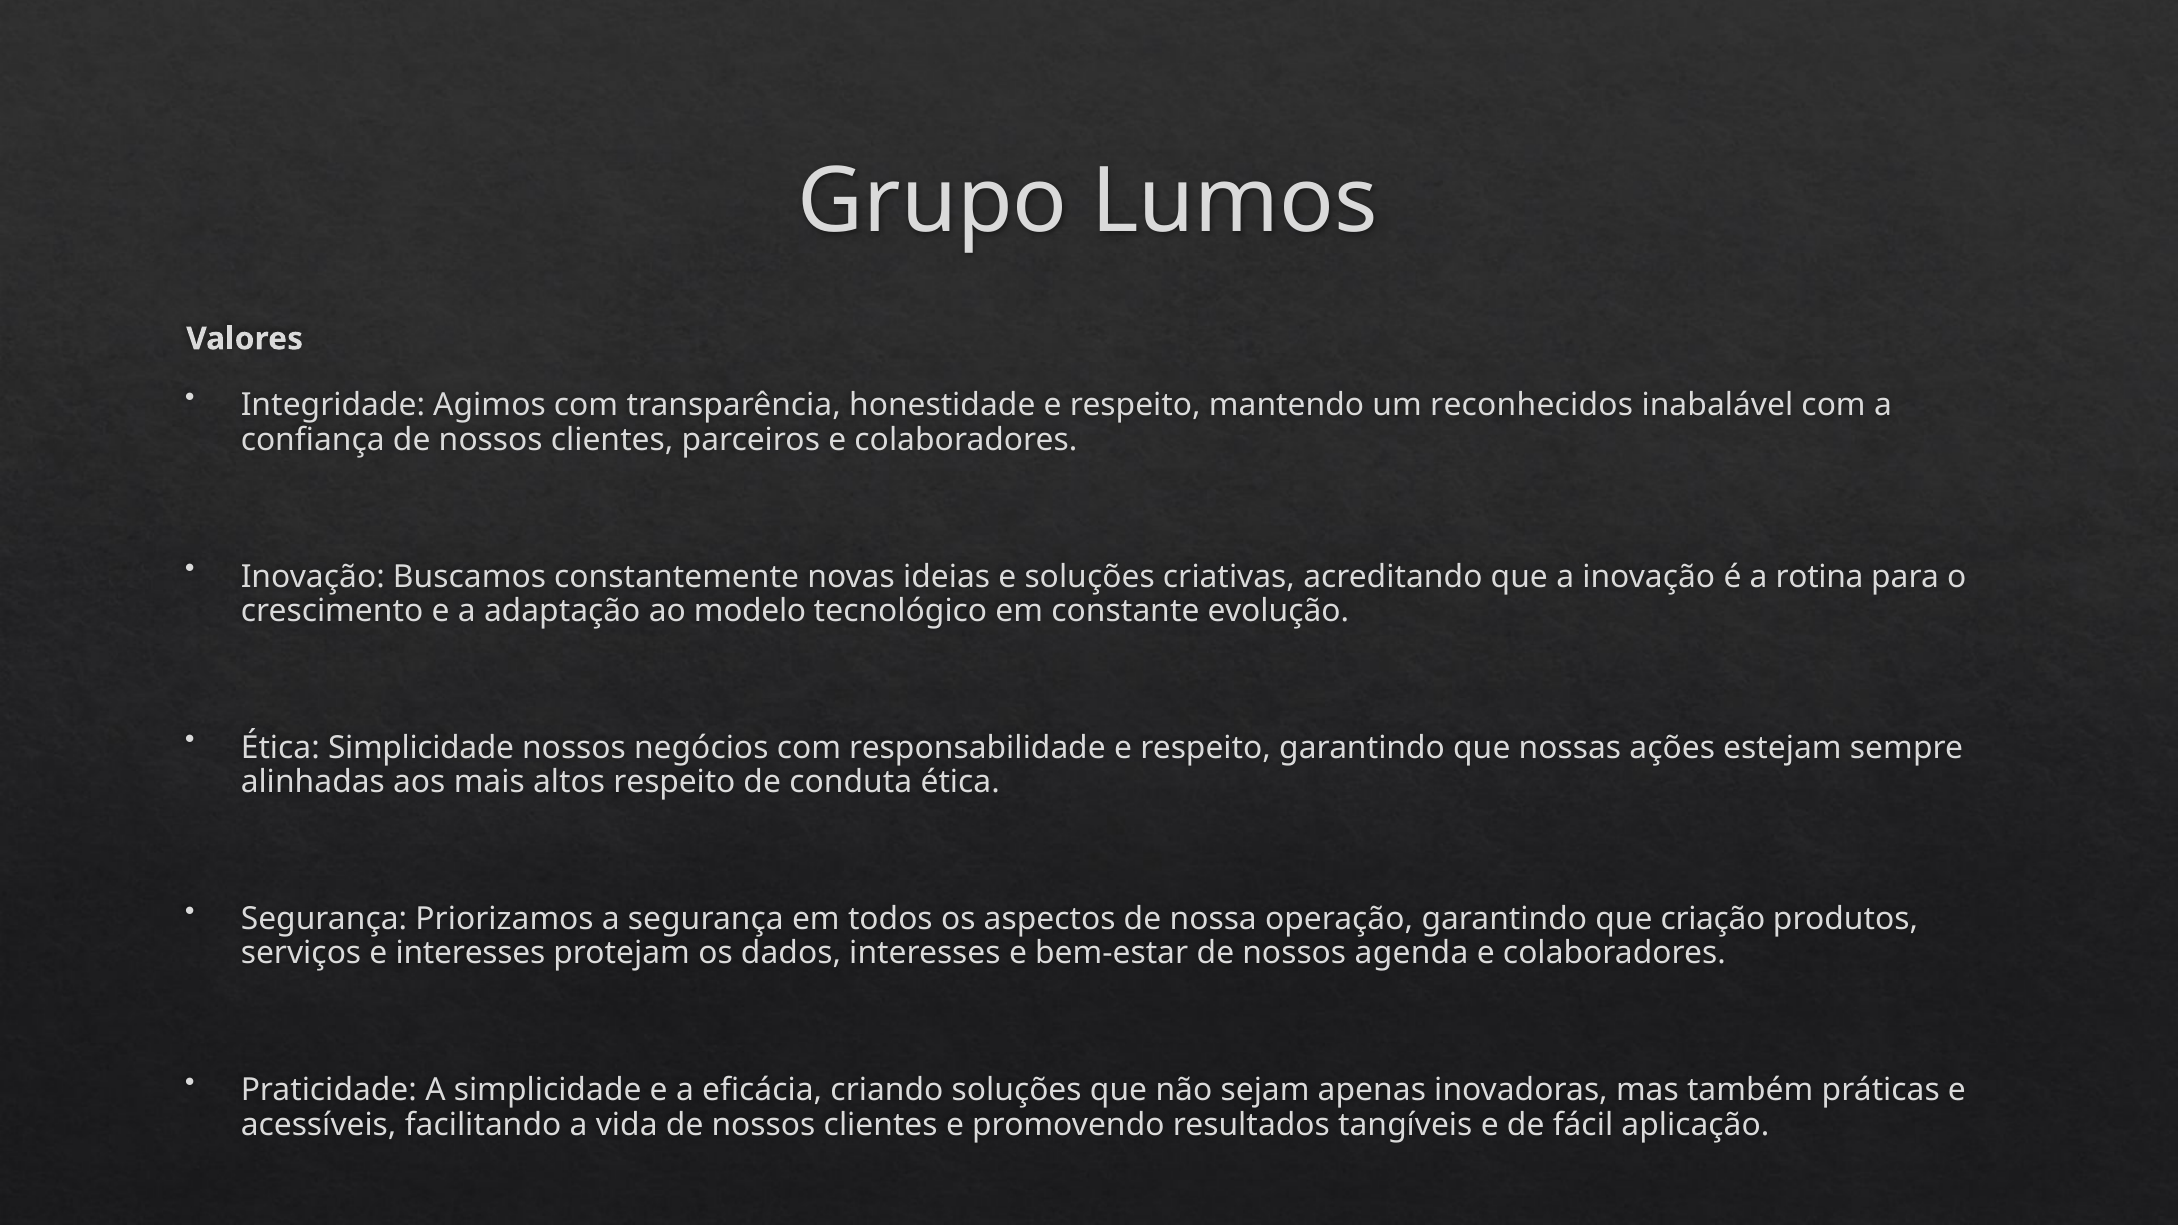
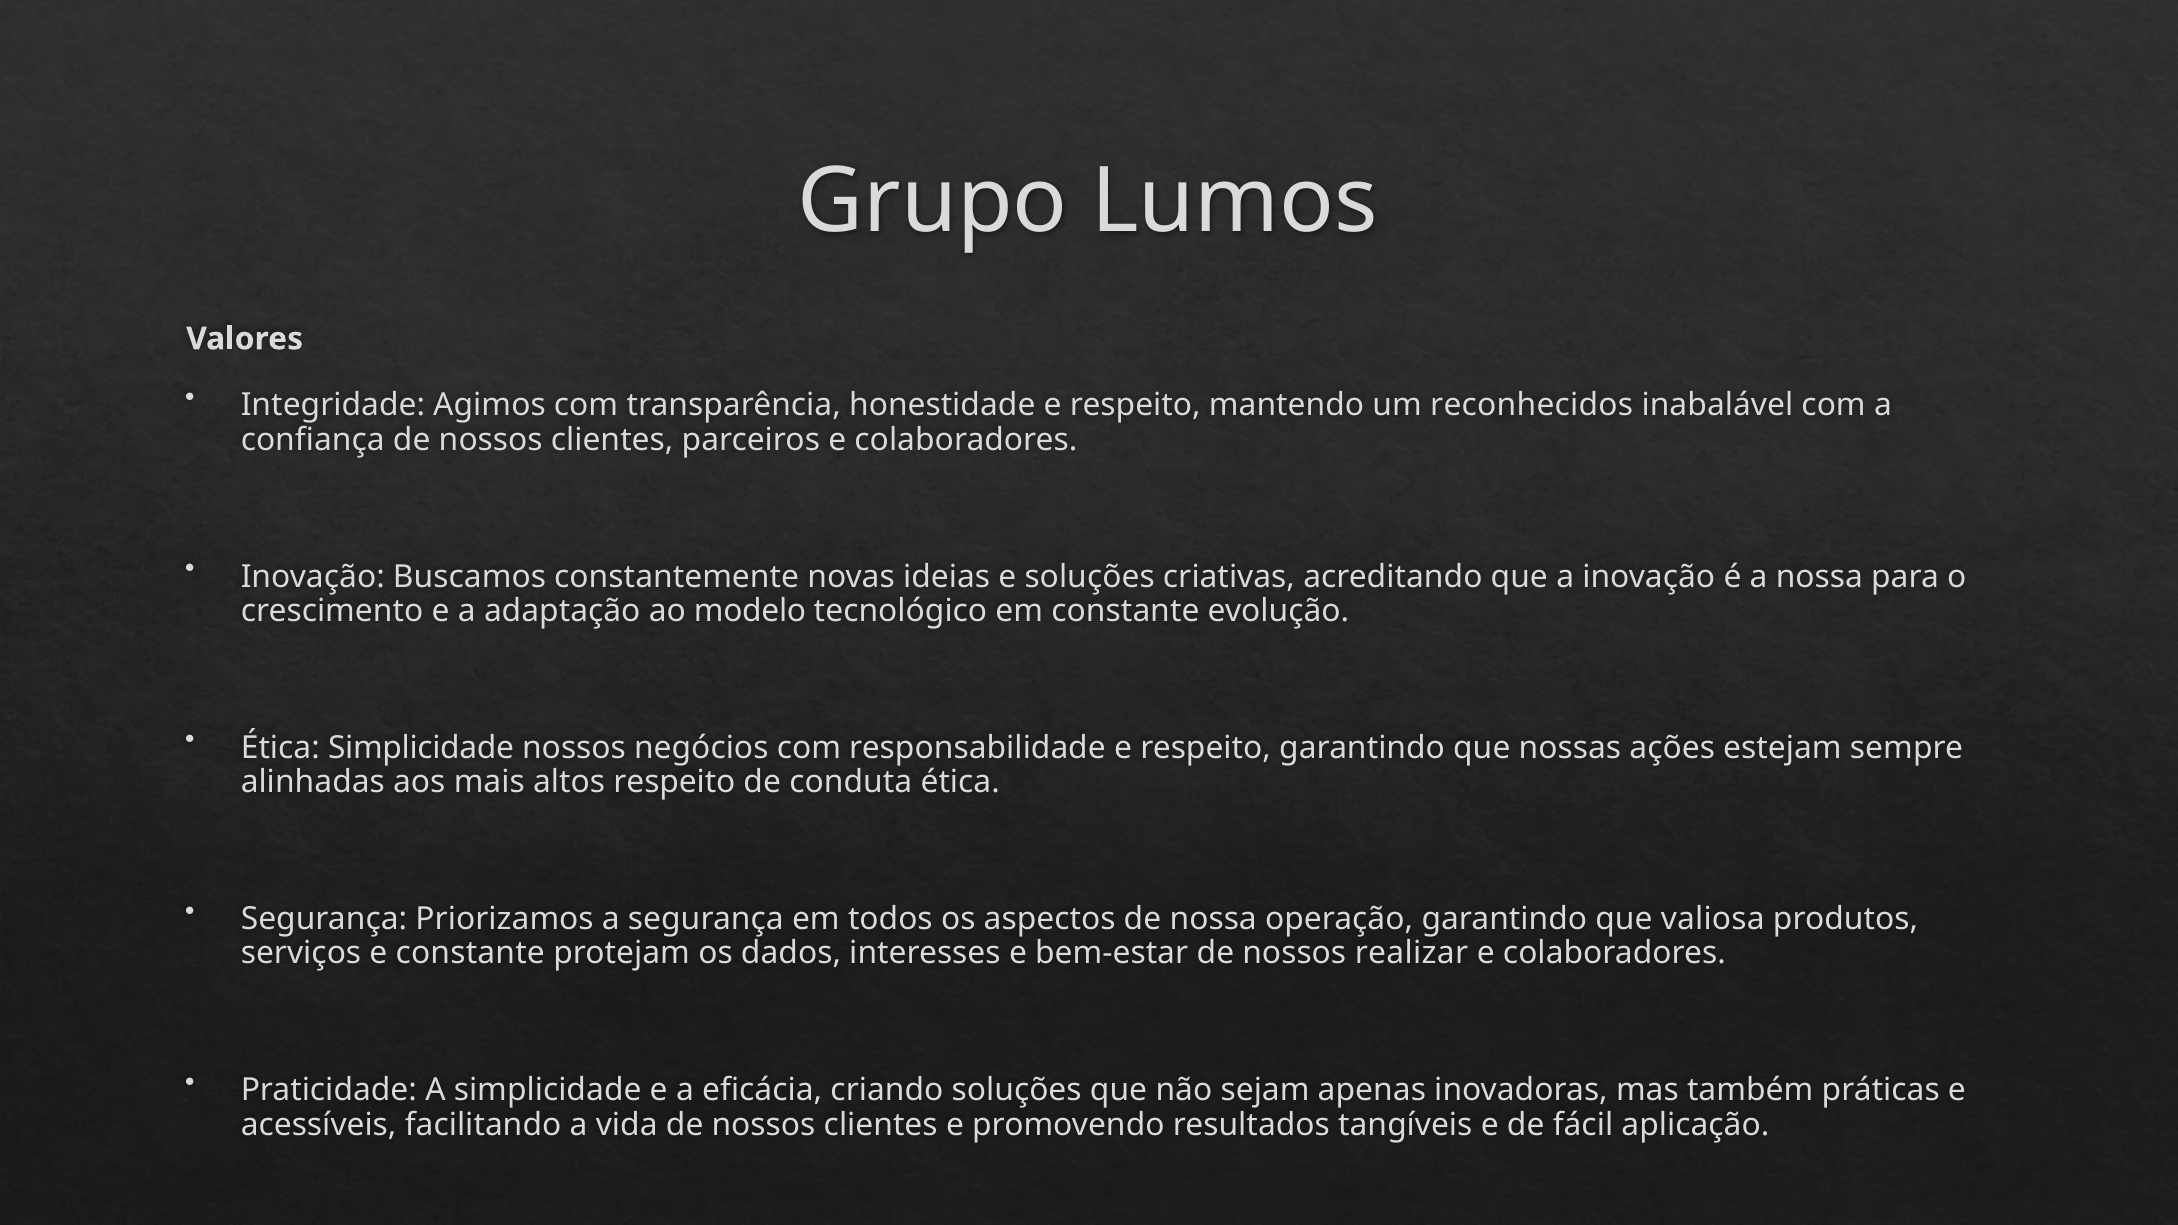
a rotina: rotina -> nossa (1819, 577)
criação: criação -> valiosa (1713, 919)
e interesses: interesses -> constante (470, 954)
agenda: agenda -> realizar (1411, 954)
